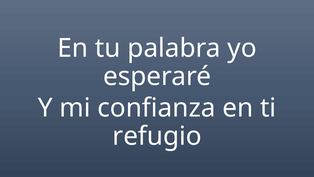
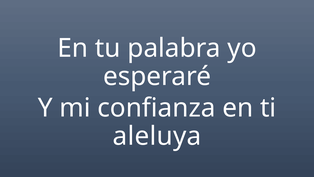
refugio: refugio -> aleluya (157, 136)
